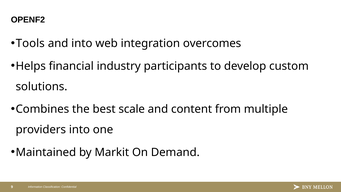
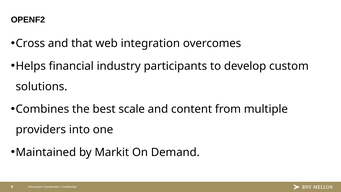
Tools: Tools -> Cross (30, 43)
and into: into -> that (82, 43)
